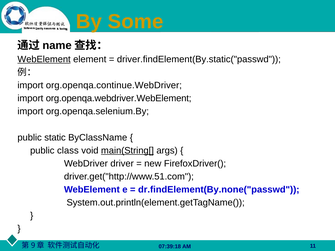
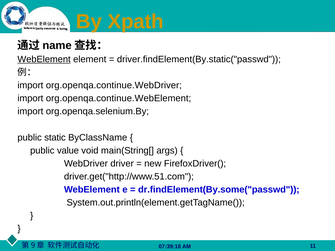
Some: Some -> Xpath (136, 22)
org.openqa.webdriver.WebElement: org.openqa.webdriver.WebElement -> org.openqa.continue.WebElement (119, 98)
class: class -> value (68, 151)
main(String[ underline: present -> none (127, 151)
dr.findElement(By.none("passwd: dr.findElement(By.none("passwd -> dr.findElement(By.some("passwd (219, 190)
